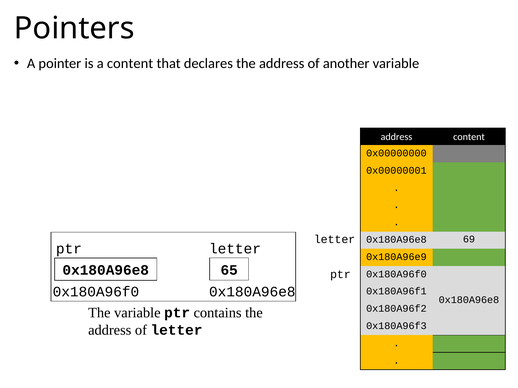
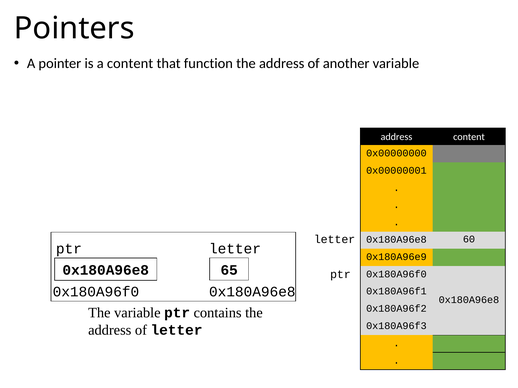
declares: declares -> function (208, 64)
69: 69 -> 60 (469, 239)
